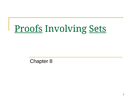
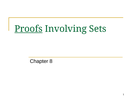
Sets underline: present -> none (98, 29)
